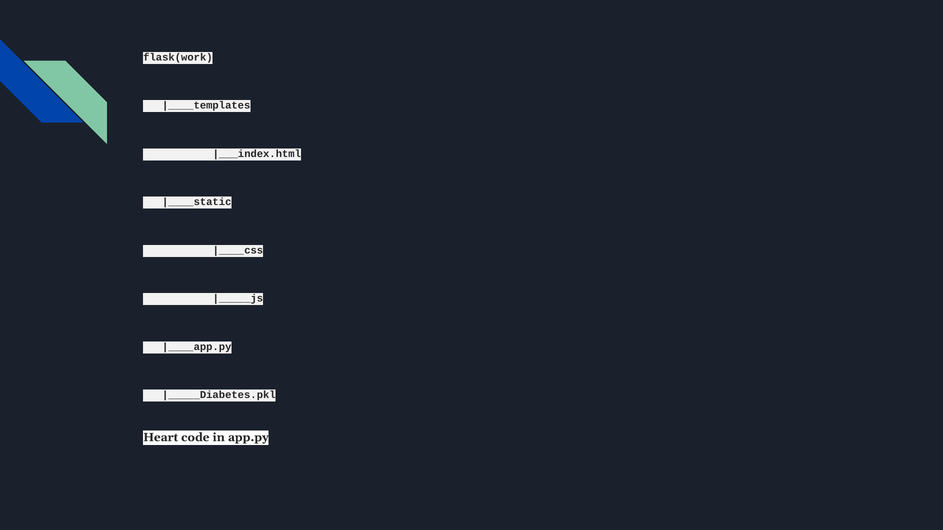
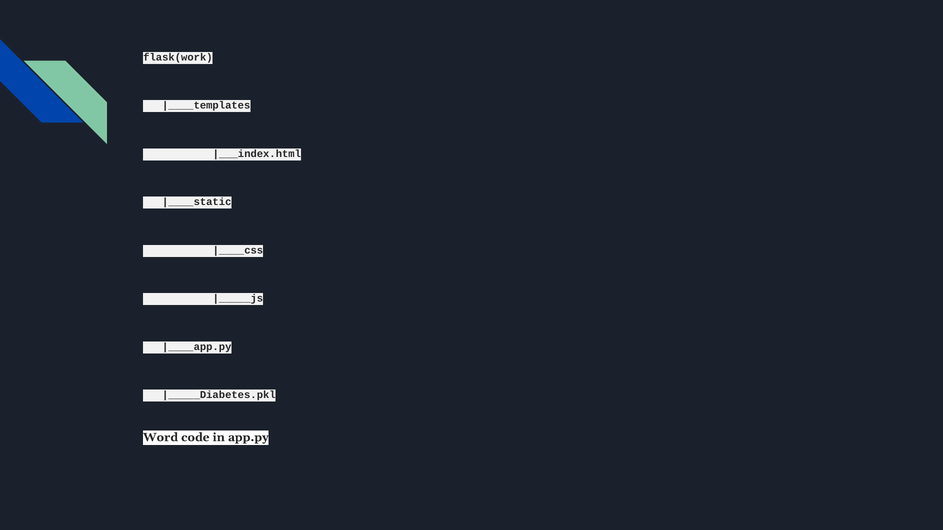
Heart: Heart -> Word (161, 438)
